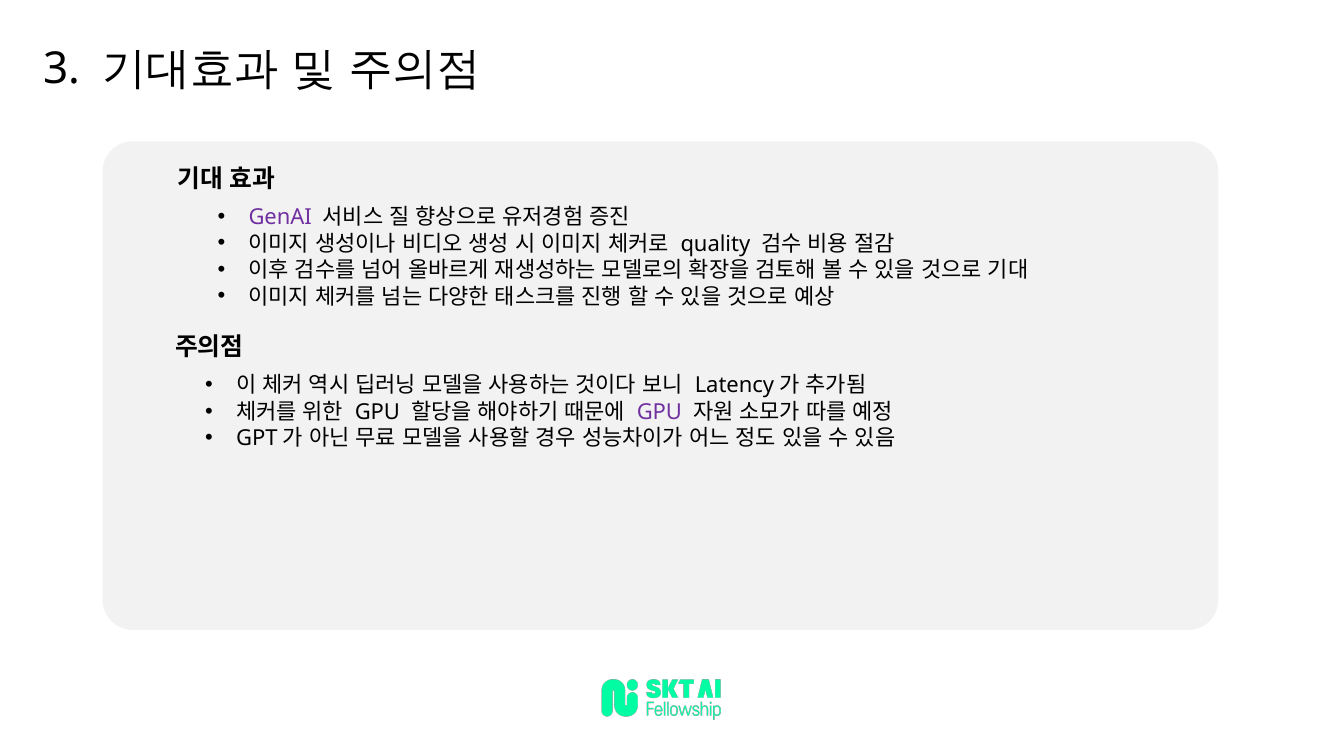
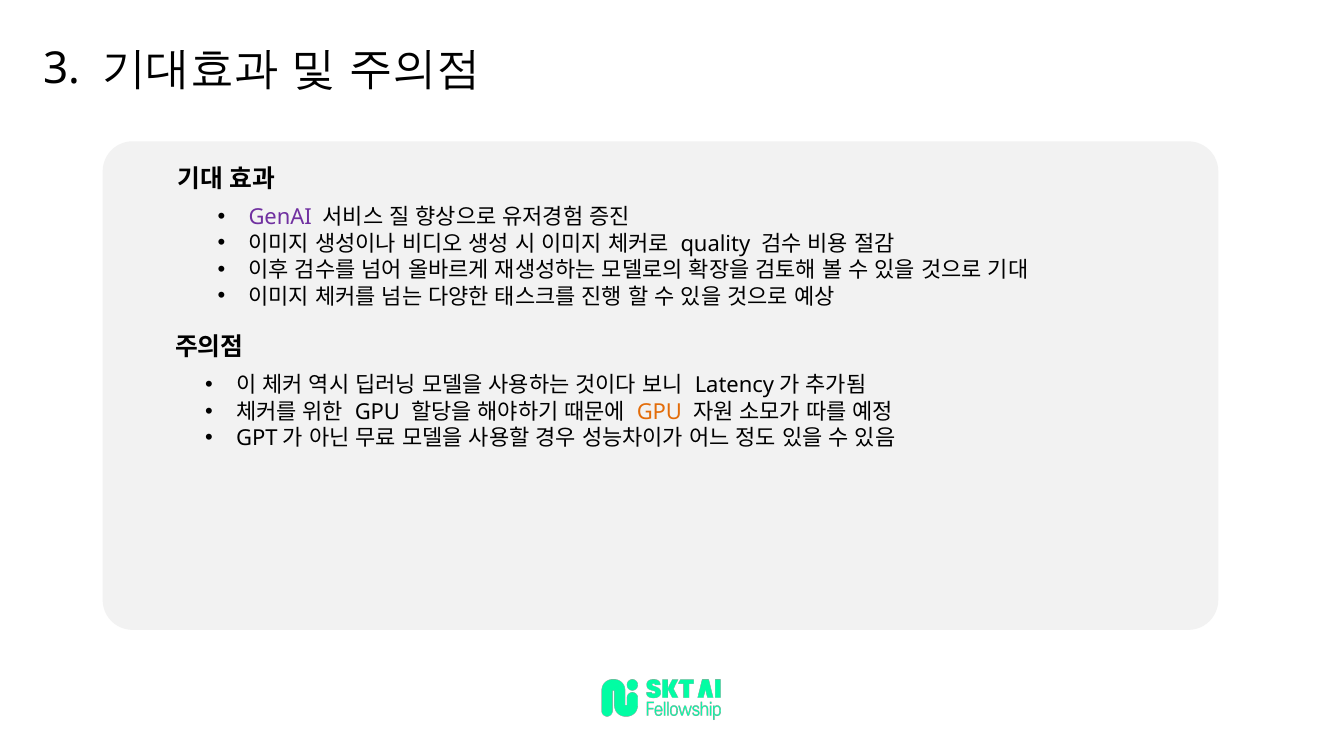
GPU colour: purple -> orange (659, 412)
